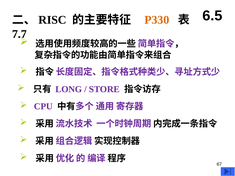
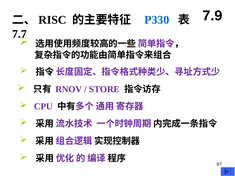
6.5: 6.5 -> 7.9 (212, 16)
P330 colour: orange -> blue (157, 20)
LONG: LONG -> RNOV (69, 89)
